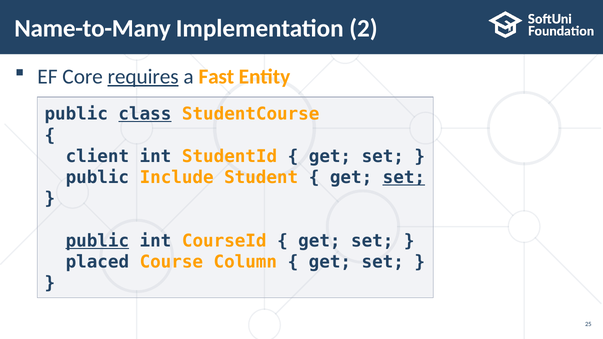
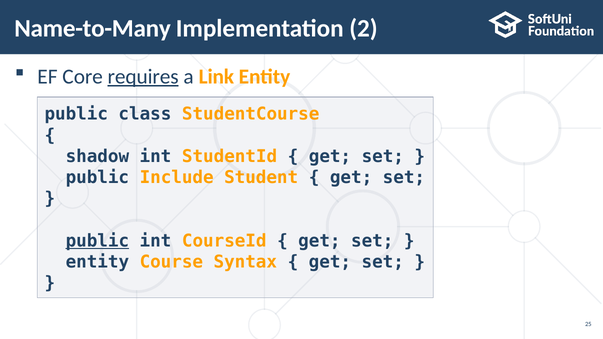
Fast: Fast -> Link (216, 77)
class underline: present -> none (145, 114)
client: client -> shadow (97, 156)
set underline: present -> none (404, 178)
placed: placed -> entity (97, 262)
Column: Column -> Syntax (245, 262)
